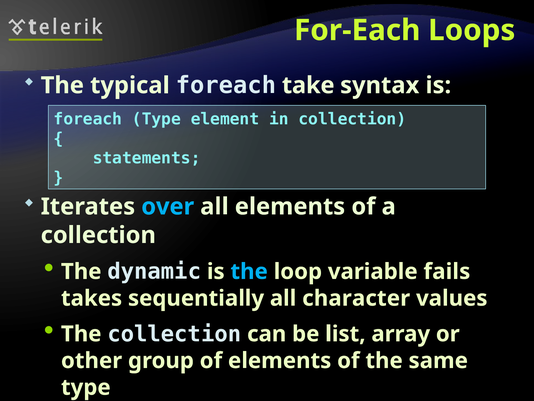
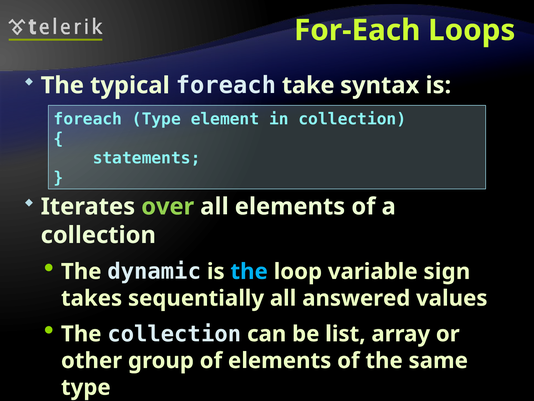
over colour: light blue -> light green (168, 206)
fails: fails -> sign (447, 271)
character: character -> answered (356, 298)
